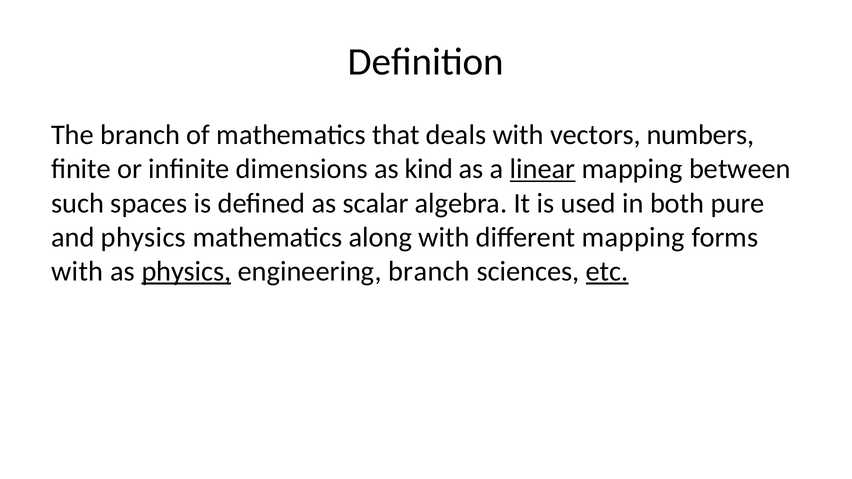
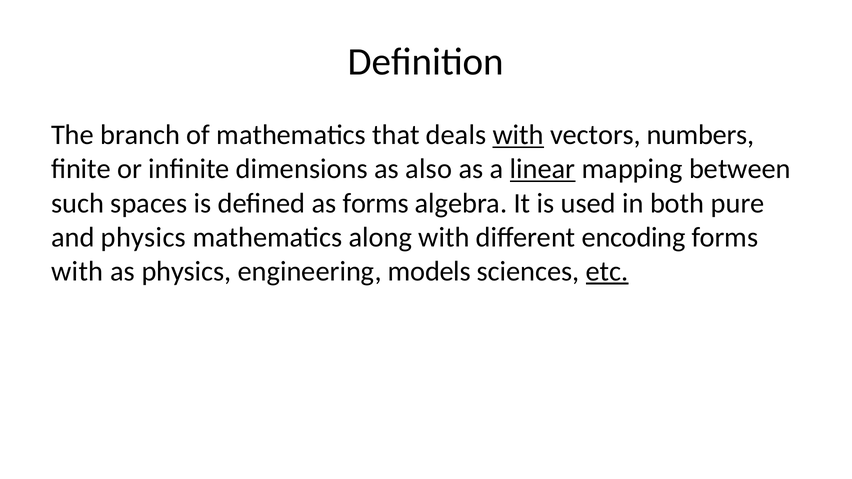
with underline: none -> present (518, 135)
kind: kind -> also (429, 169)
as scalar: scalar -> forms (376, 203)
different mapping: mapping -> encoding (634, 237)
physics underline: present -> none (186, 271)
engineering branch: branch -> models (429, 271)
